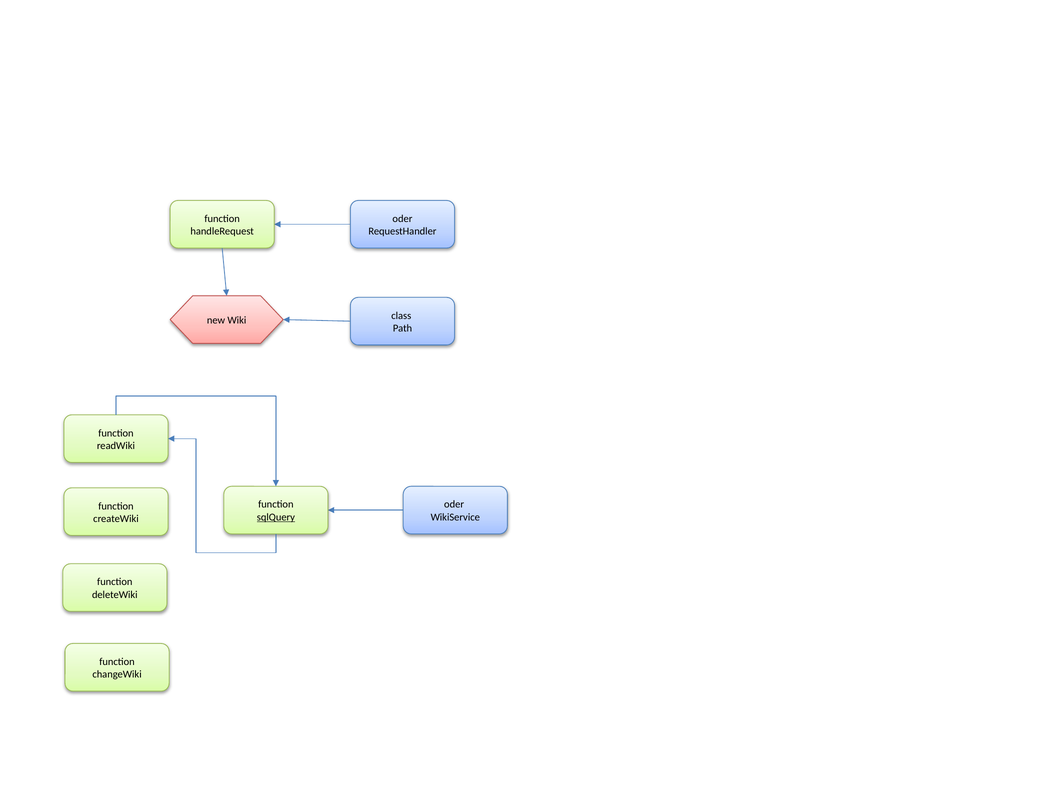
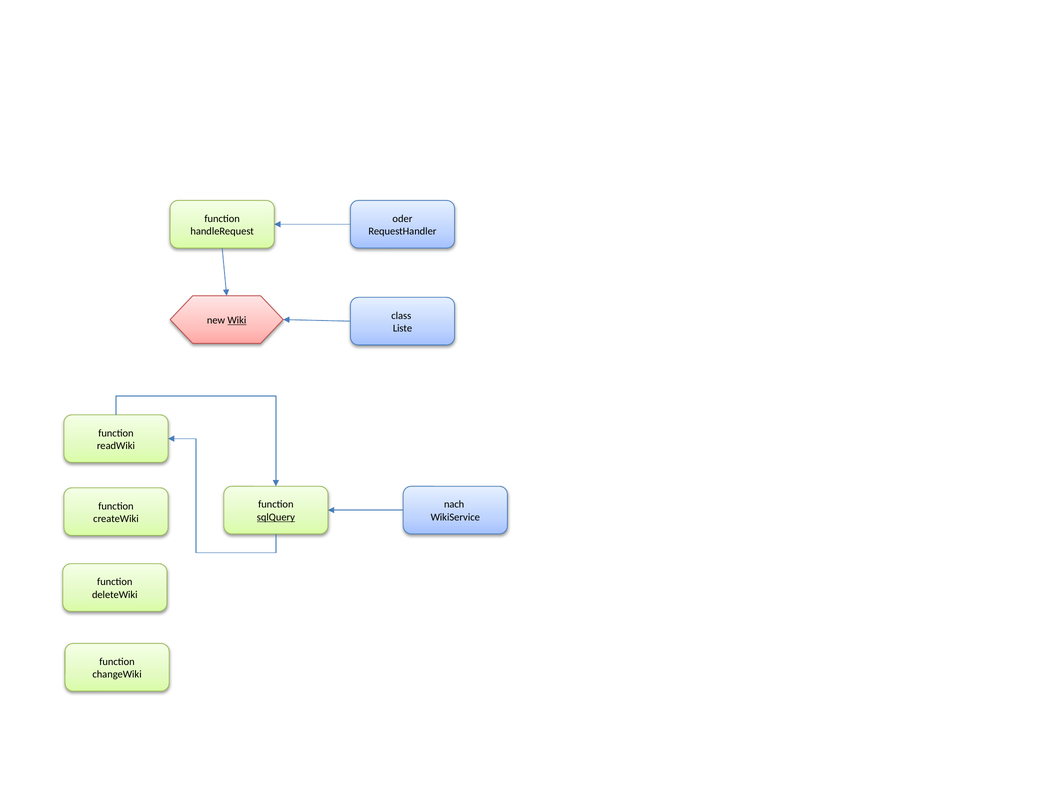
Wiki underline: none -> present (237, 320)
Path: Path -> Liste (402, 328)
oder: oder -> nach (454, 504)
